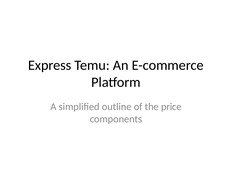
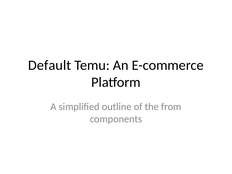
Express: Express -> Default (50, 65)
price: price -> from (171, 107)
